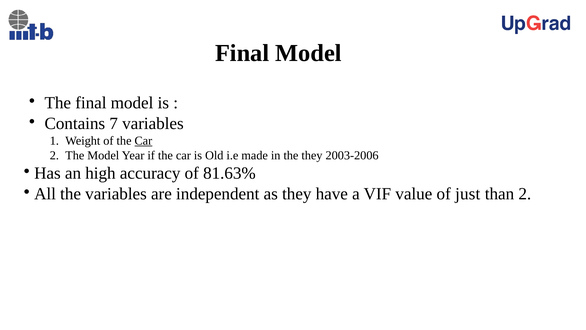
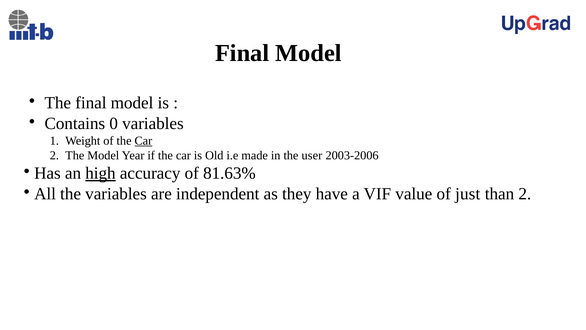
7: 7 -> 0 (114, 123)
the they: they -> user (312, 155)
high underline: none -> present (100, 173)
